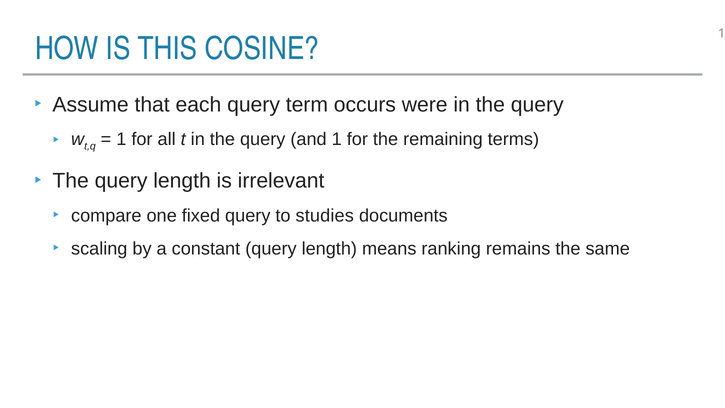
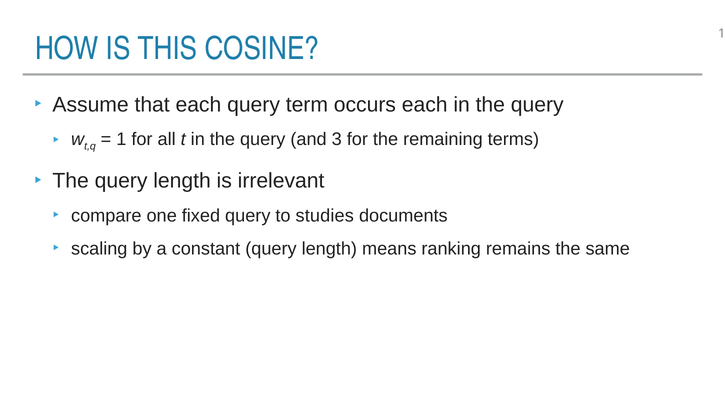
occurs were: were -> each (425, 105)
and 1: 1 -> 3 (337, 139)
